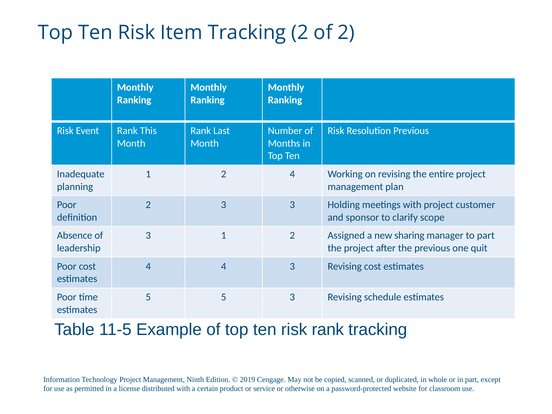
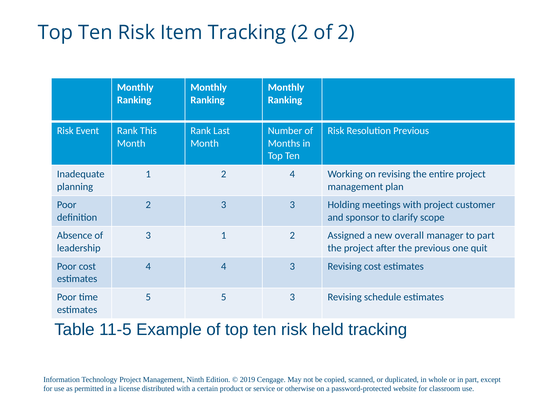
sharing: sharing -> overall (409, 236)
risk rank: rank -> held (328, 330)
